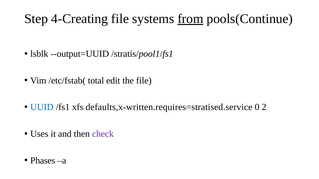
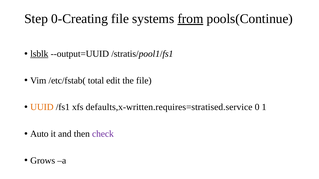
4-Creating: 4-Creating -> 0-Creating (80, 19)
lsblk underline: none -> present (39, 54)
UUID colour: blue -> orange (42, 107)
2: 2 -> 1 (264, 107)
Uses: Uses -> Auto (39, 134)
Phases: Phases -> Grows (43, 161)
